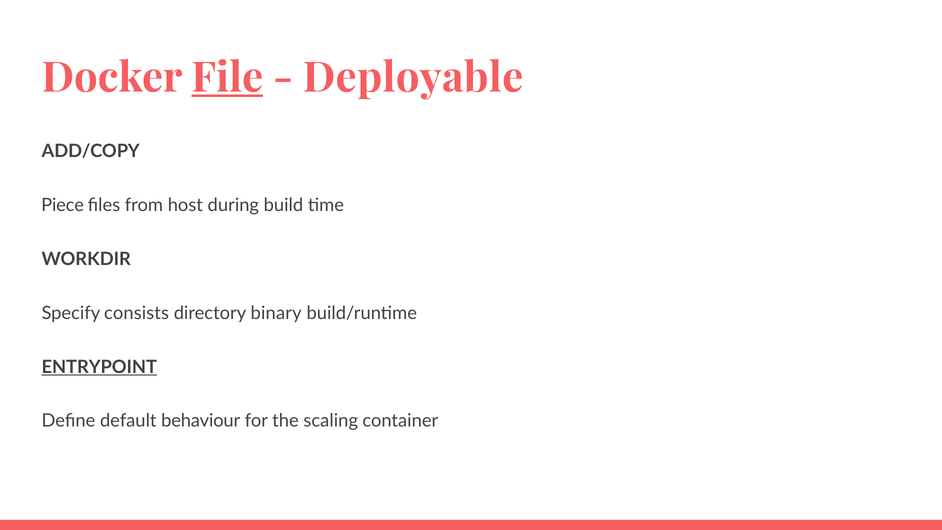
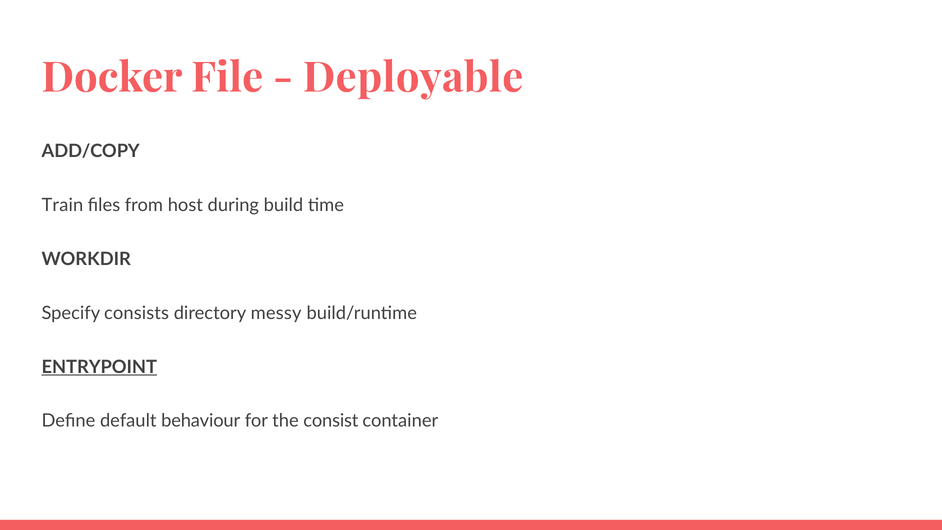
File underline: present -> none (227, 78)
Piece: Piece -> Train (62, 205)
binary: binary -> messy (276, 313)
scaling: scaling -> consist (331, 421)
